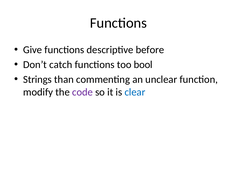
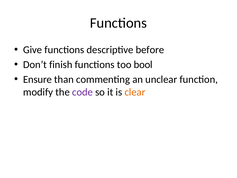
catch: catch -> finish (61, 64)
Strings: Strings -> Ensure (37, 79)
clear colour: blue -> orange (135, 92)
